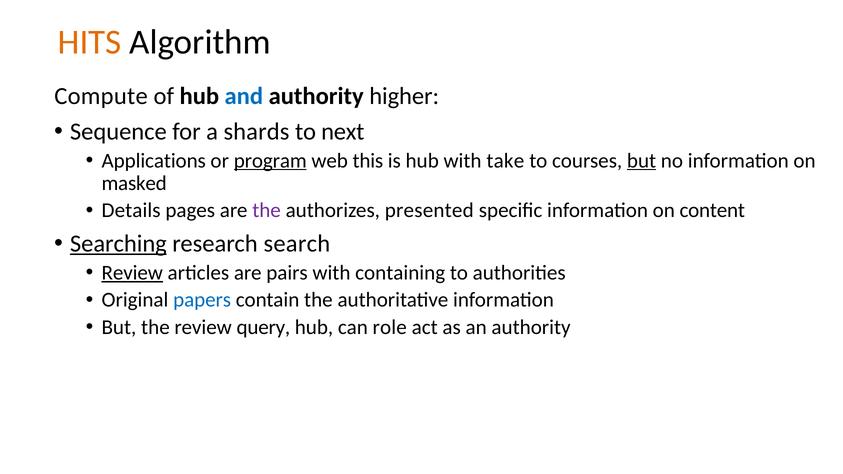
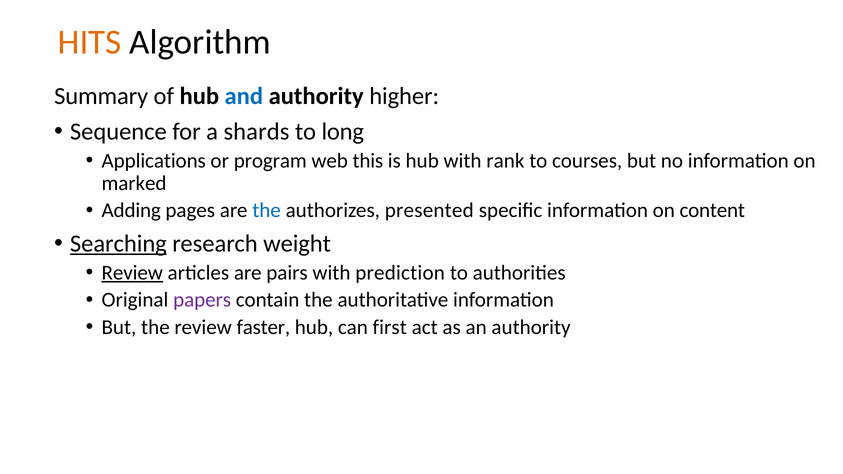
Compute: Compute -> Summary (101, 96)
next: next -> long (343, 132)
program underline: present -> none (270, 161)
take: take -> rank (505, 161)
but underline: present -> none (642, 161)
masked: masked -> marked (134, 183)
Details: Details -> Adding (131, 210)
the colour: purple -> blue (267, 210)
search: search -> weight (297, 244)
containing: containing -> prediction (400, 273)
papers colour: blue -> purple (202, 300)
query: query -> faster (263, 327)
role: role -> first (390, 327)
